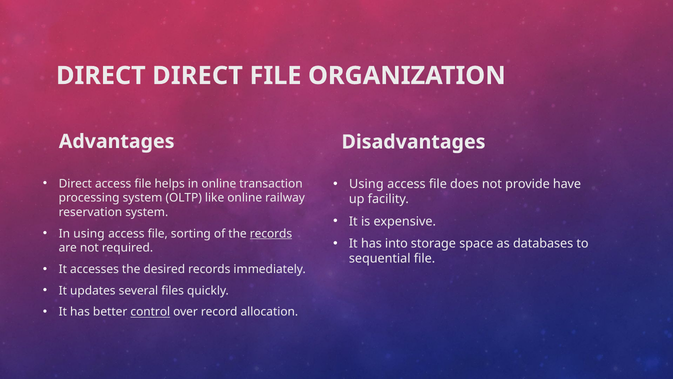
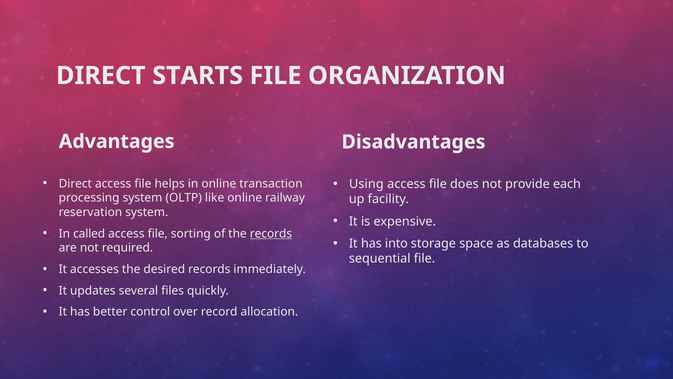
DIRECT DIRECT: DIRECT -> STARTS (198, 76)
have: have -> each (567, 184)
In using: using -> called (89, 233)
control underline: present -> none (150, 312)
